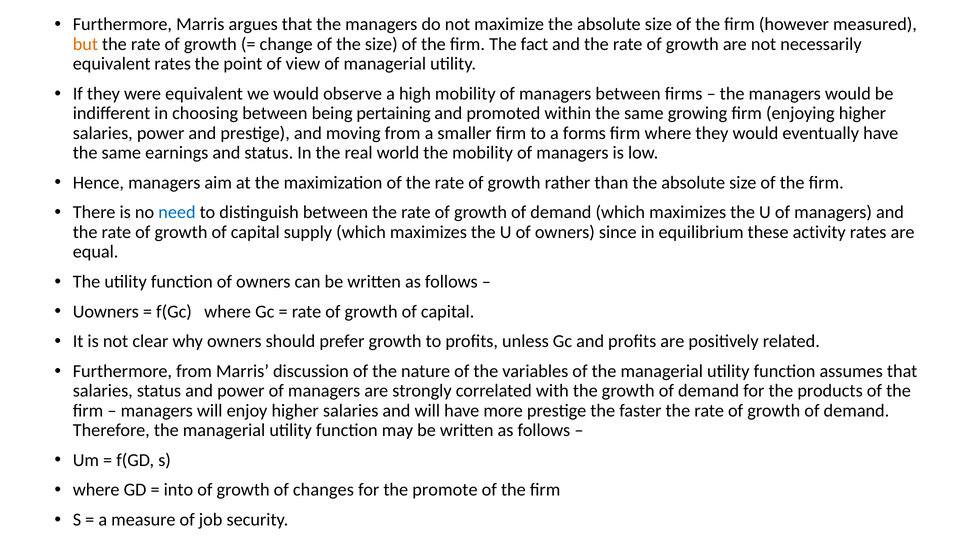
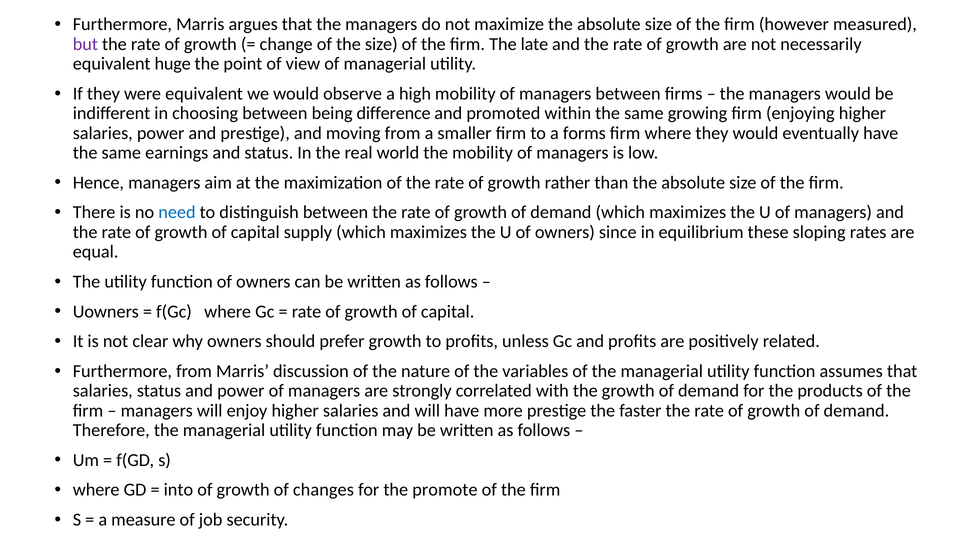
but colour: orange -> purple (85, 44)
fact: fact -> late (534, 44)
equivalent rates: rates -> huge (173, 64)
pertaining: pertaining -> difference (394, 113)
activity: activity -> sloping (819, 232)
